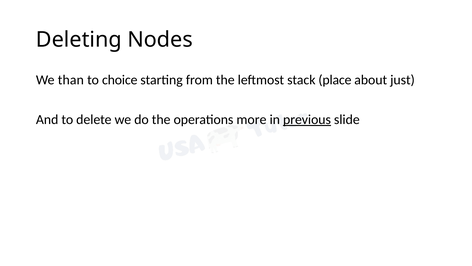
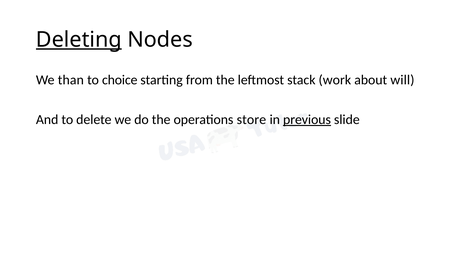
Deleting underline: none -> present (79, 40)
place: place -> work (335, 80)
just: just -> will (402, 80)
more: more -> store (251, 119)
